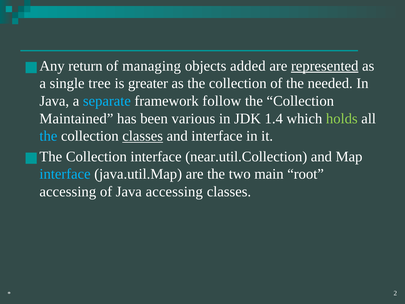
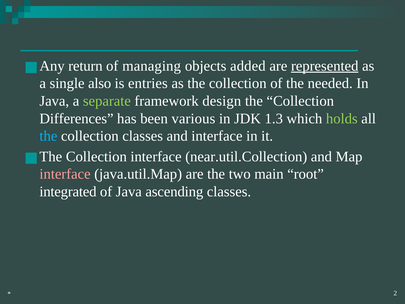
tree: tree -> also (100, 83)
greater: greater -> entries (148, 83)
separate colour: light blue -> light green (107, 101)
follow: follow -> design (222, 101)
Maintained: Maintained -> Differences (76, 118)
1.4: 1.4 -> 1.3 (274, 118)
classes underline: present -> none (143, 136)
interface colour: light blue -> pink (65, 174)
accessing: accessing -> integrated (68, 192)
Java accessing: accessing -> ascending (174, 192)
